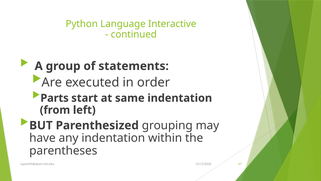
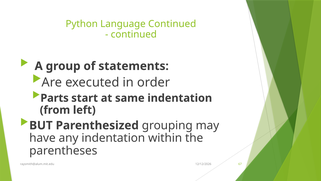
Language Interactive: Interactive -> Continued (172, 24)
